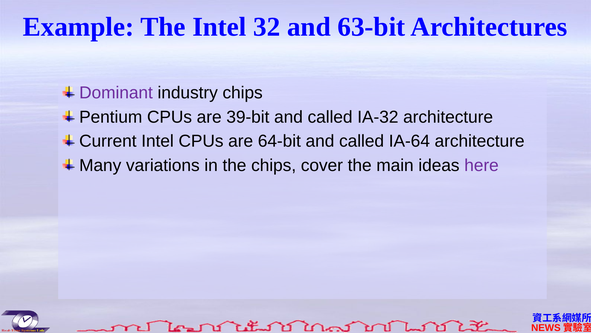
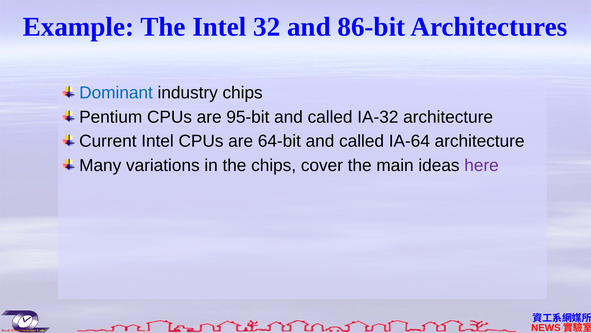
63-bit: 63-bit -> 86-bit (371, 27)
Dominant colour: purple -> blue (116, 93)
39-bit: 39-bit -> 95-bit (248, 117)
